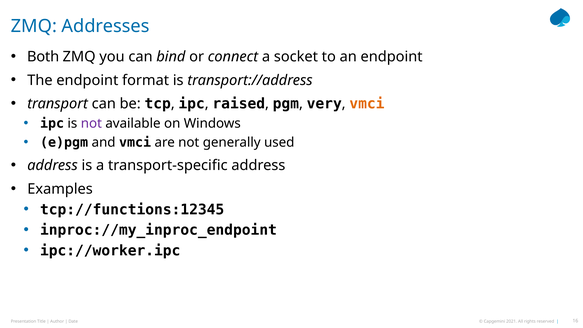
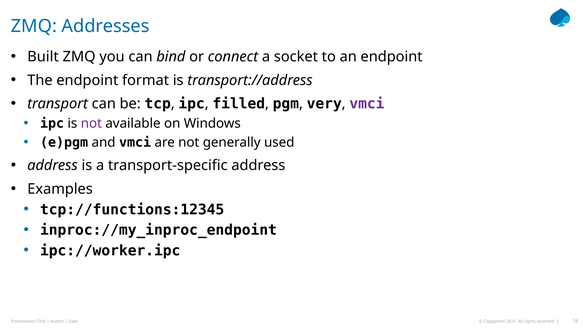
Both: Both -> Built (43, 57)
raised: raised -> filled (239, 104)
vmci colour: orange -> purple (367, 104)
